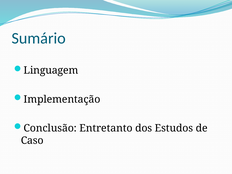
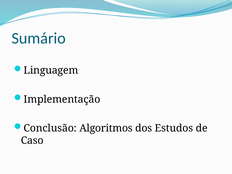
Entretanto: Entretanto -> Algoritmos (106, 128)
